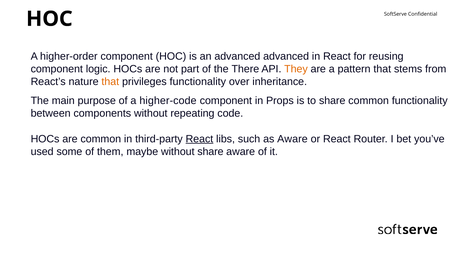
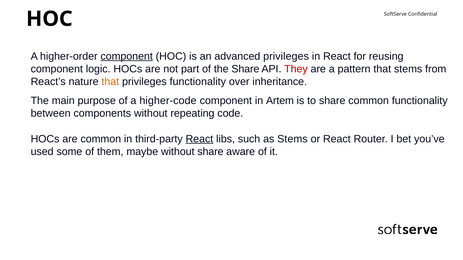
component underline: none -> present (127, 56)
advanced advanced: advanced -> privileges (286, 56)
the There: There -> Share (245, 69)
They colour: orange -> red (296, 69)
Props: Props -> Artem (280, 101)
as Aware: Aware -> Stems (292, 139)
